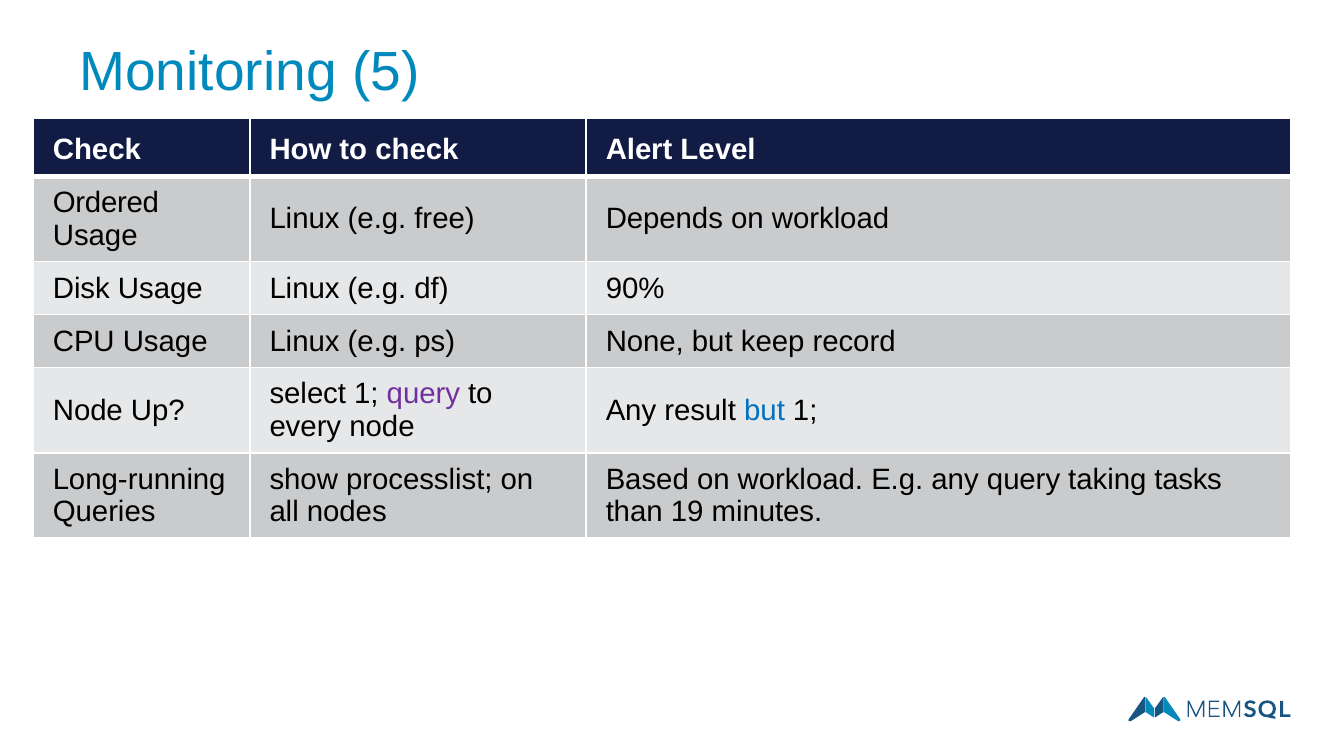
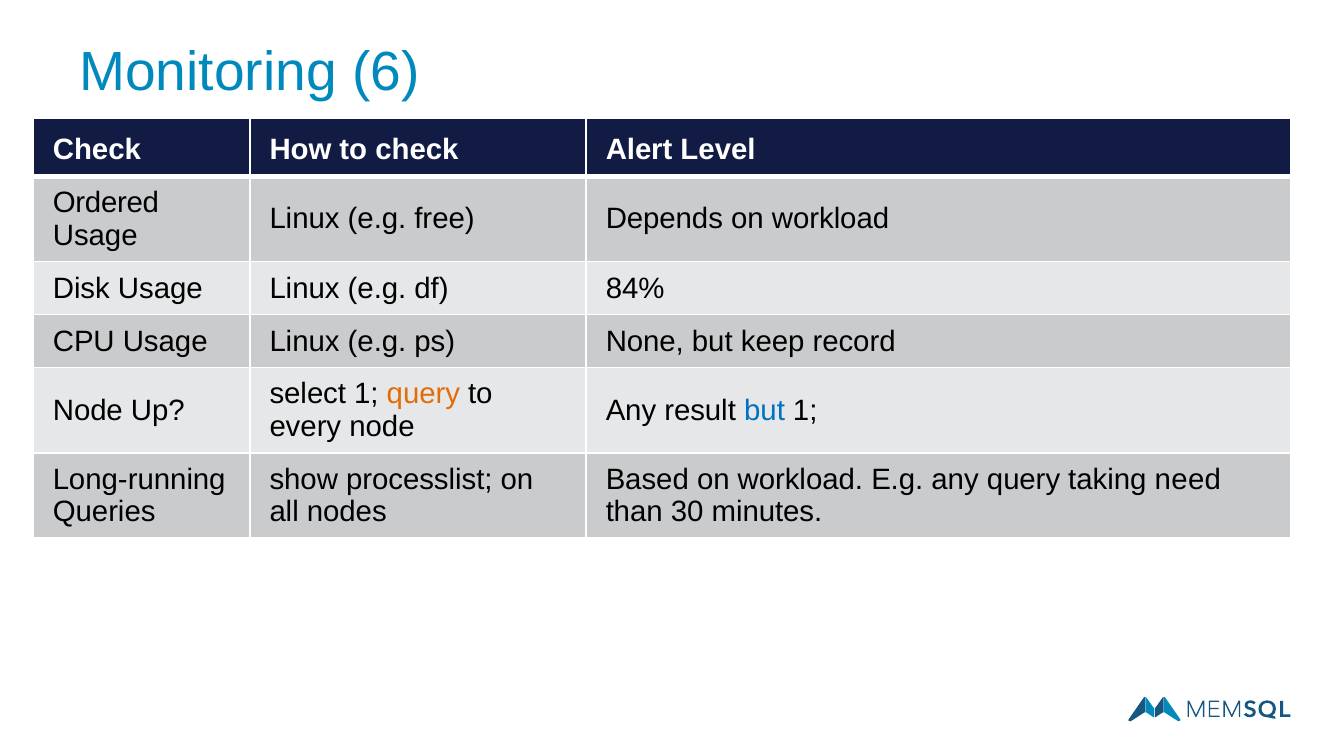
5: 5 -> 6 (386, 72)
90%: 90% -> 84% (635, 288)
query colour: purple -> orange (423, 394)
tasks: tasks -> need (1188, 479)
19: 19 -> 30 (687, 512)
